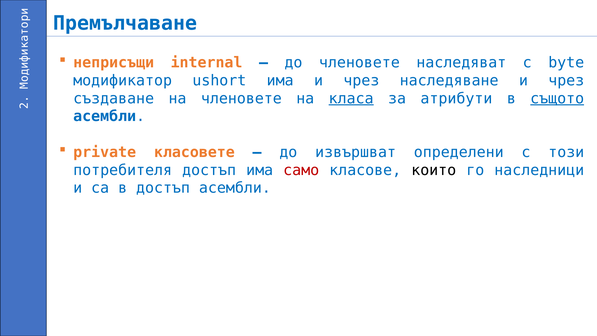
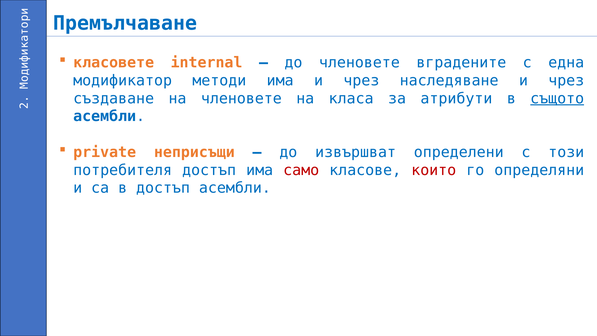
неприсъщи: неприсъщи -> класовете (114, 63)
наследяват: наследяват -> вградените (461, 63)
byte: byte -> една (566, 63)
ushort: ushort -> методи (219, 80)
класа underline: present -> none (351, 98)
класовете: класовете -> неприсъщи (194, 152)
които colour: black -> red (434, 170)
наследници: наследници -> определяни (539, 170)
